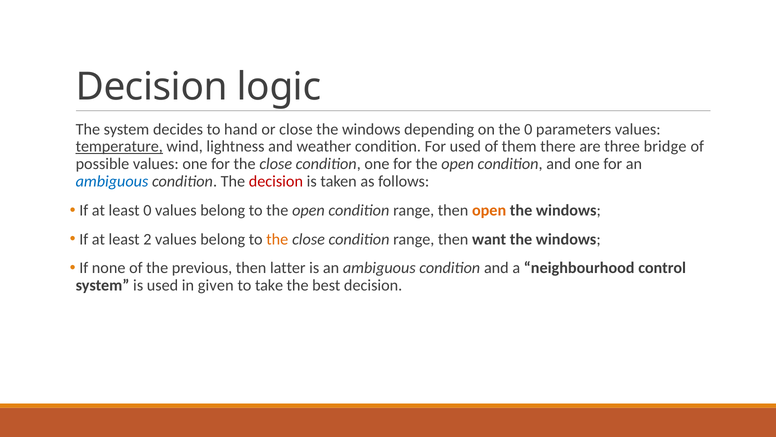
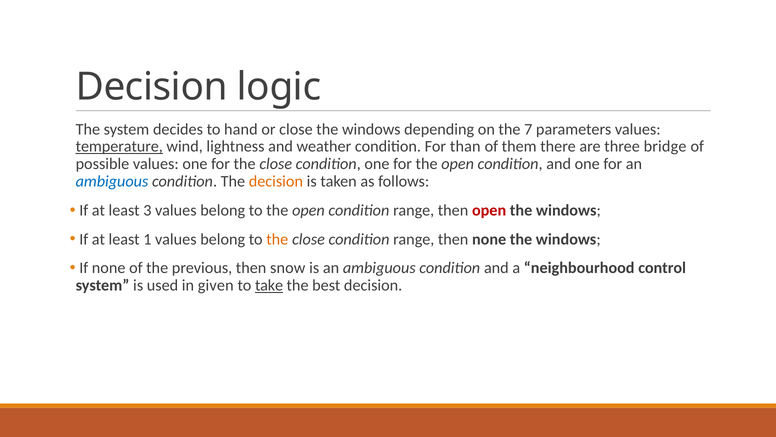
the 0: 0 -> 7 (528, 129)
For used: used -> than (465, 146)
decision colour: red -> orange (276, 181)
least 0: 0 -> 3 (147, 210)
open colour: orange -> red (489, 210)
2: 2 -> 1 (147, 239)
then want: want -> none (489, 239)
latter: latter -> snow (288, 268)
take underline: none -> present (269, 285)
